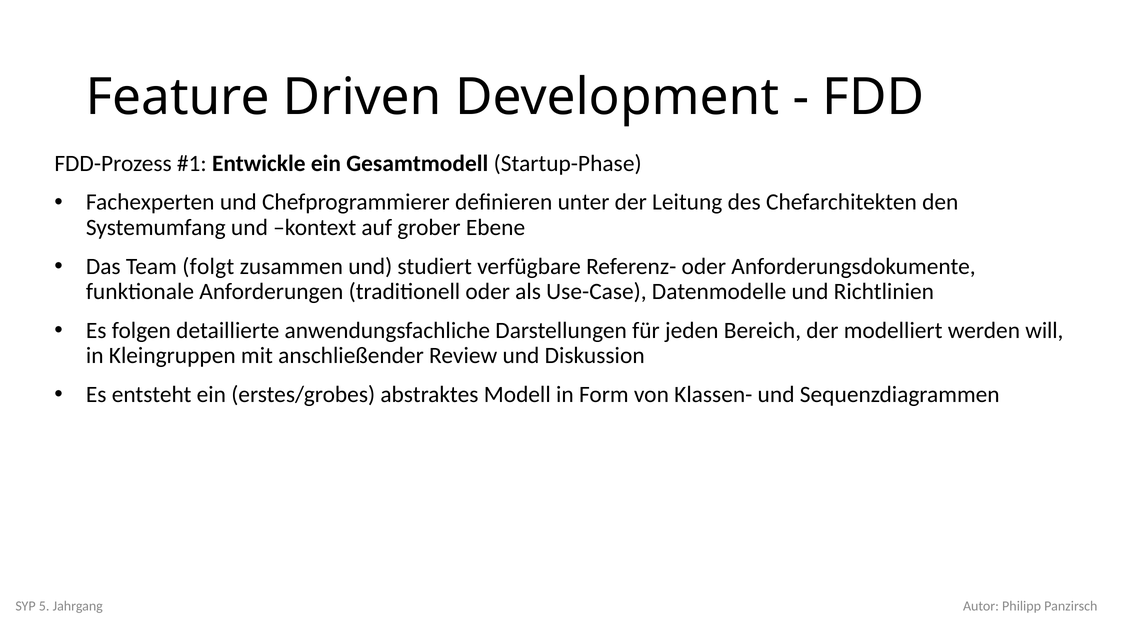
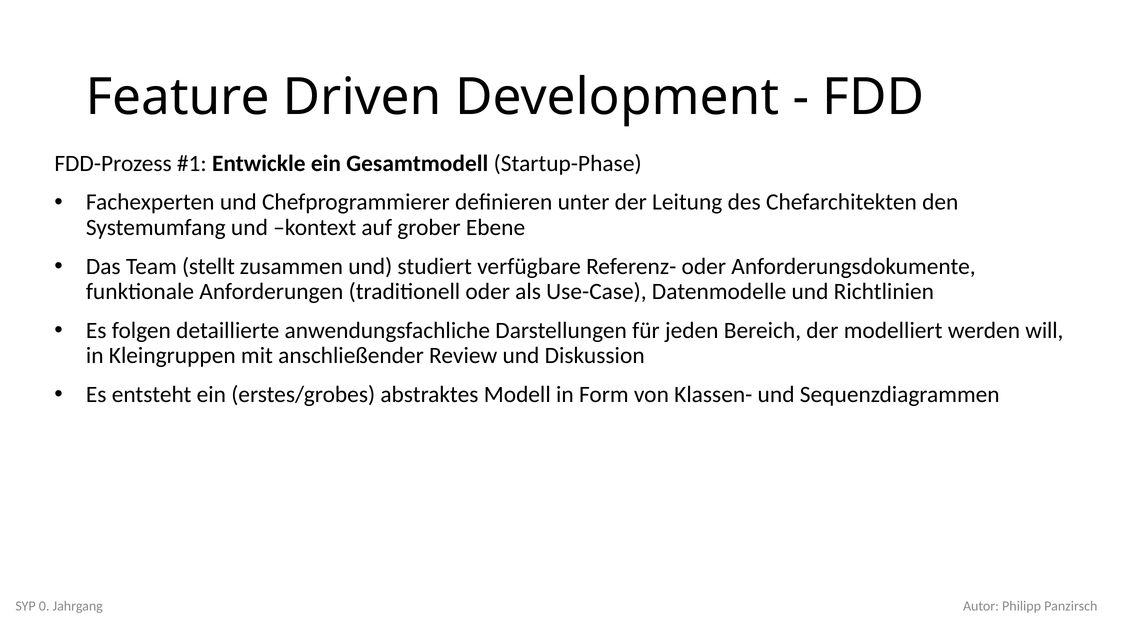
folgt: folgt -> stellt (208, 266)
5: 5 -> 0 (44, 606)
